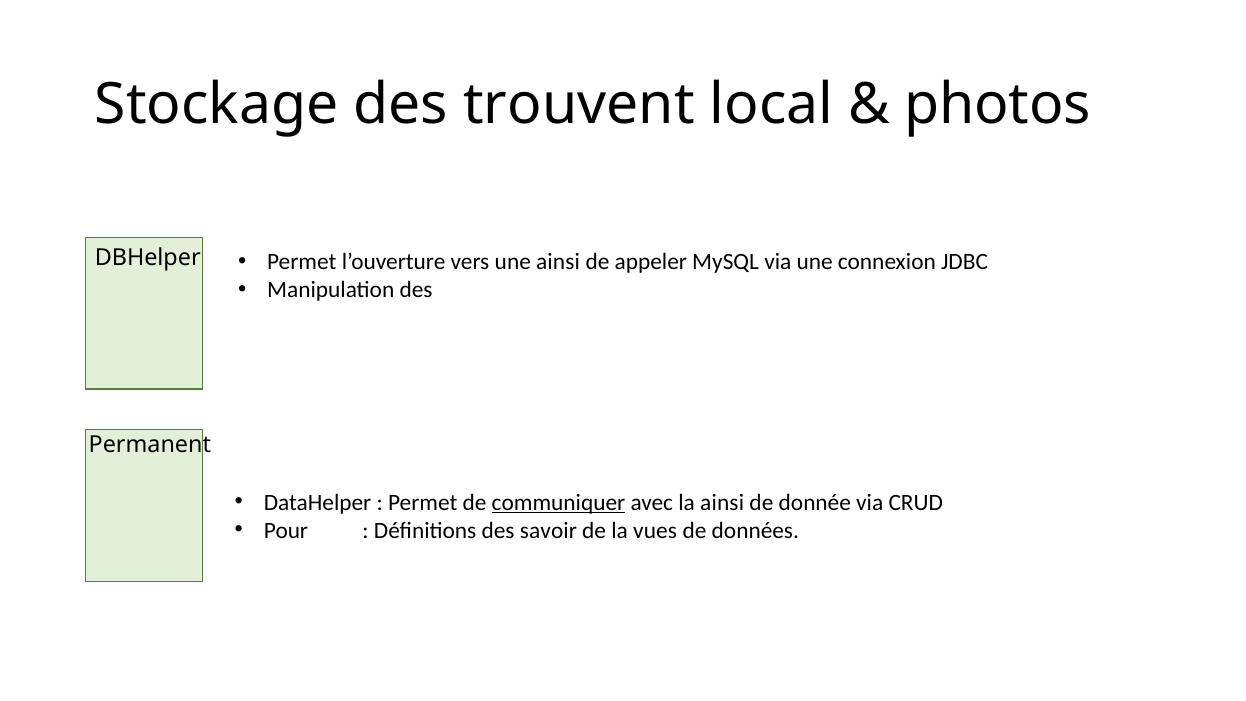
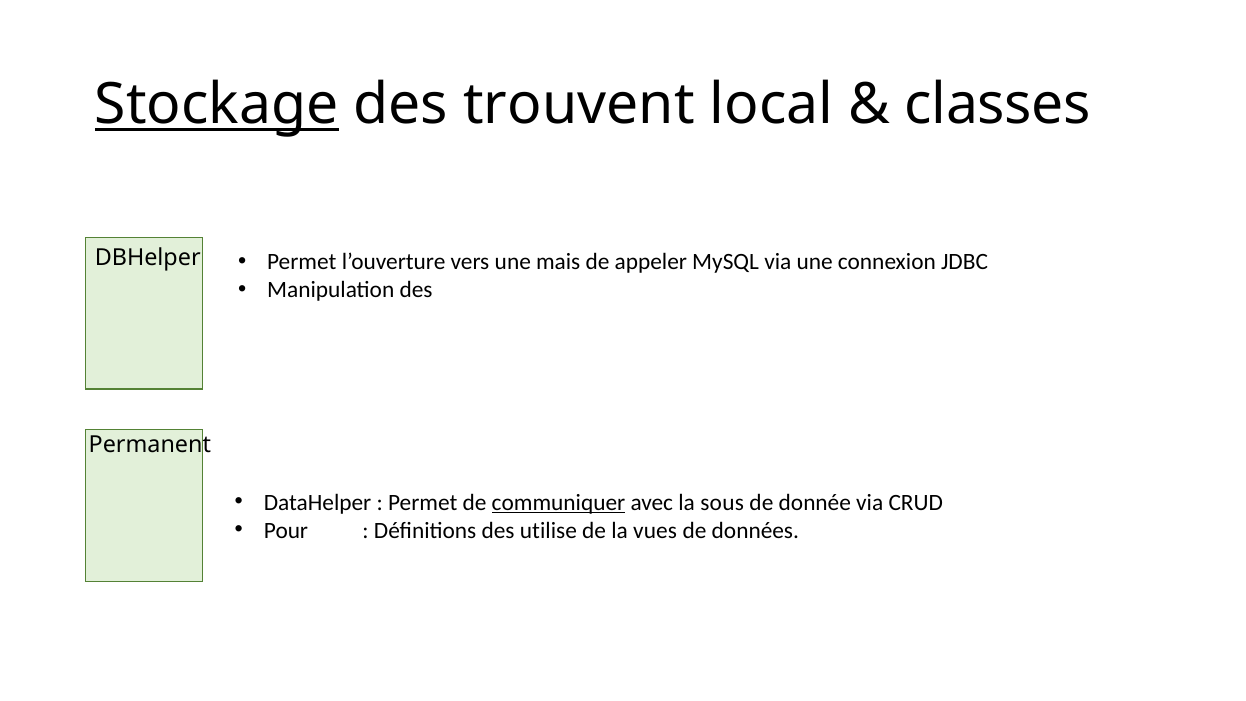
Stockage underline: none -> present (217, 105)
photos: photos -> classes (998, 105)
une ainsi: ainsi -> mais (558, 262)
la ainsi: ainsi -> sous (722, 502)
savoir: savoir -> utilise (548, 530)
